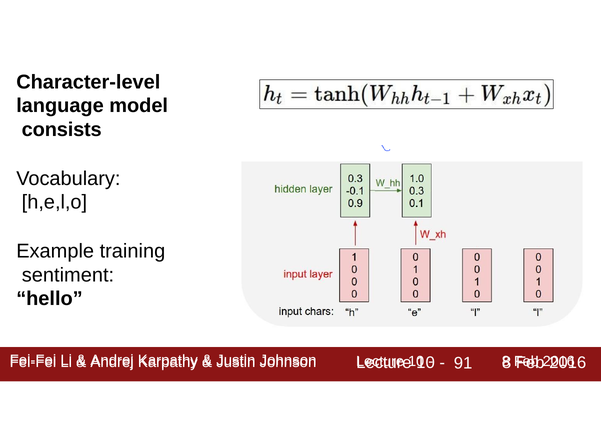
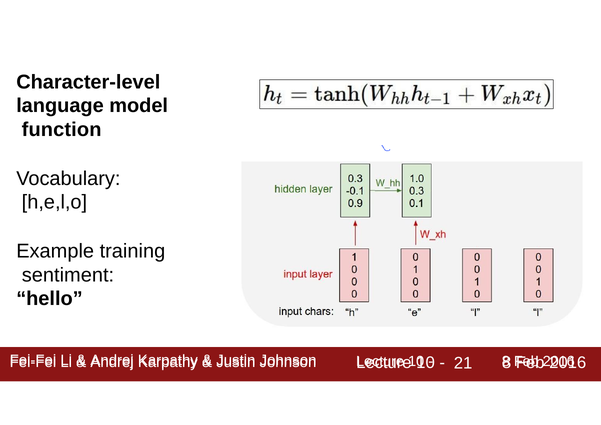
consists: consists -> function (62, 130)
91: 91 -> 21 (463, 363)
